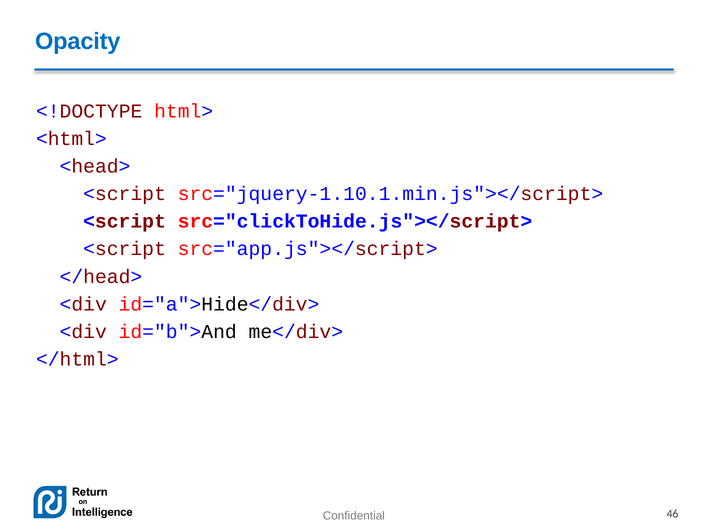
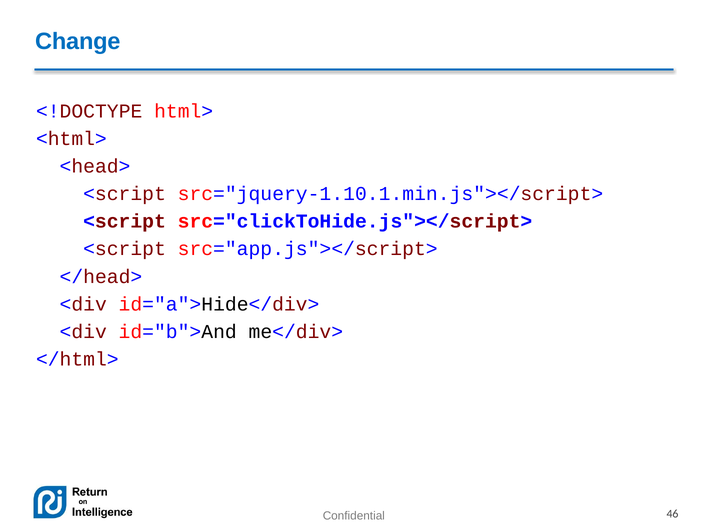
Opacity: Opacity -> Change (78, 41)
